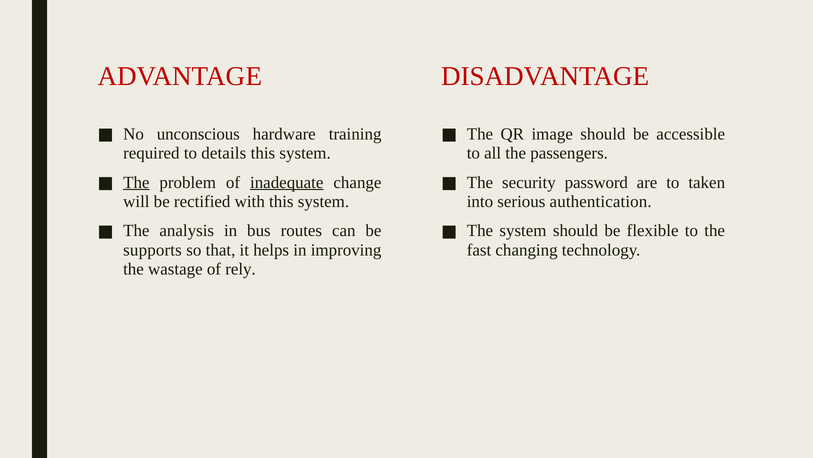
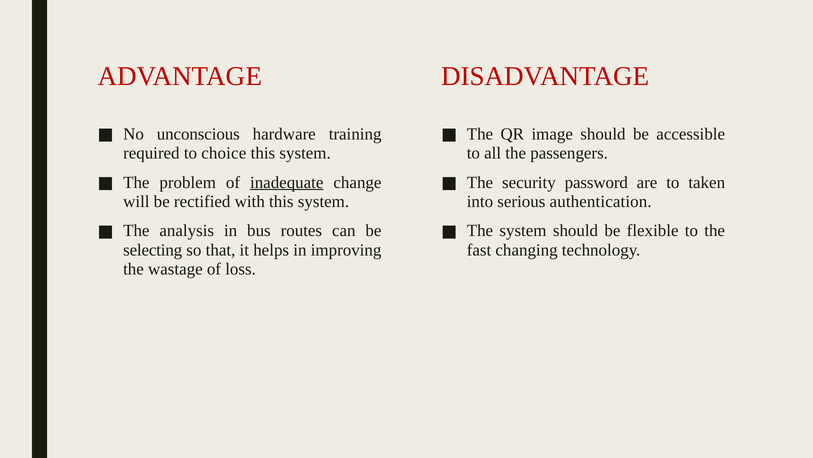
details: details -> choice (224, 153)
The underline: present -> none (136, 182)
supports: supports -> selecting (153, 250)
rely: rely -> loss (241, 269)
